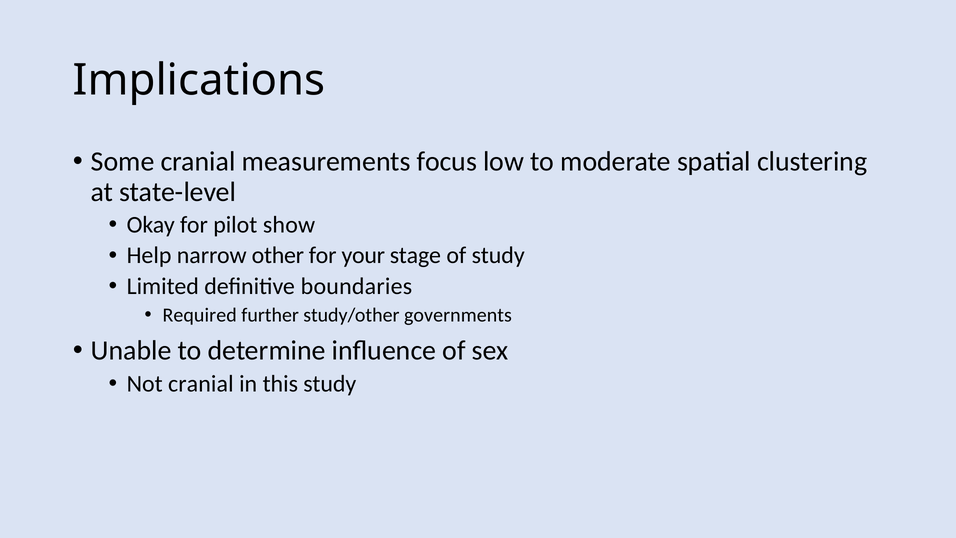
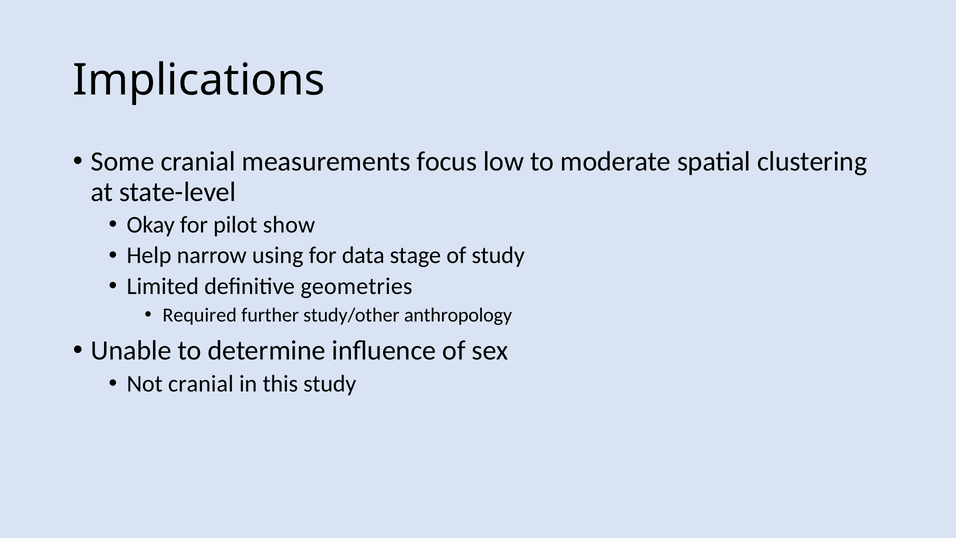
other: other -> using (278, 255)
your: your -> data (363, 255)
boundaries: boundaries -> geometries (356, 286)
governments: governments -> anthropology (458, 315)
